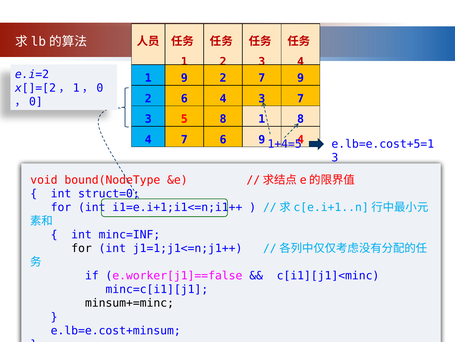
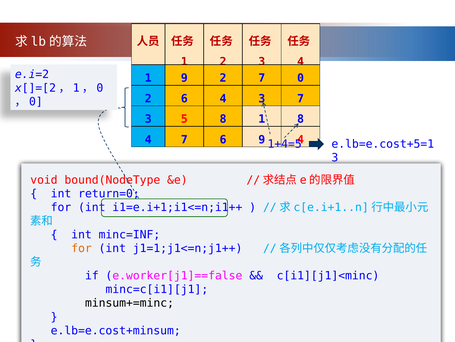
7 9: 9 -> 0 (301, 78)
struct=0: struct=0 -> return=0 (109, 193)
for colour: black -> orange (82, 248)
